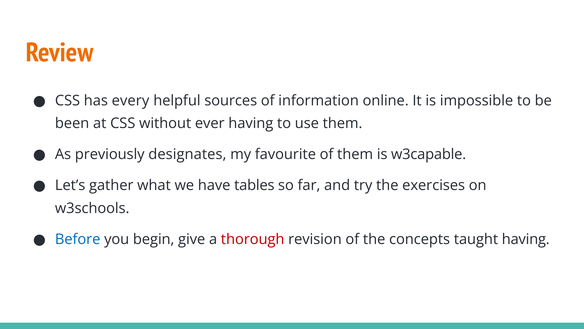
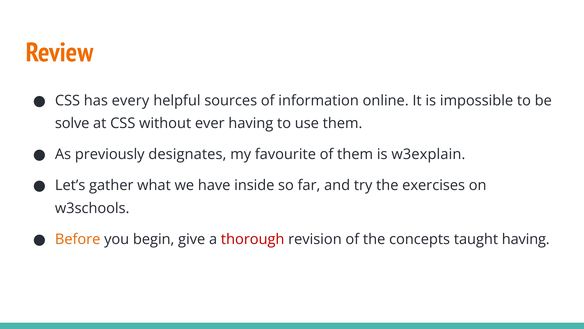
been: been -> solve (72, 123)
w3capable: w3capable -> w3explain (428, 154)
tables: tables -> inside (254, 185)
Before colour: blue -> orange (78, 239)
